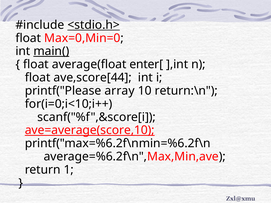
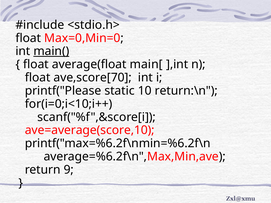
<stdio.h> underline: present -> none (94, 25)
enter[: enter[ -> main[ (146, 64)
ave,score[44: ave,score[44 -> ave,score[70 (93, 78)
array: array -> static (120, 91)
ave=average(score,10 underline: present -> none (90, 130)
1: 1 -> 9 (69, 170)
